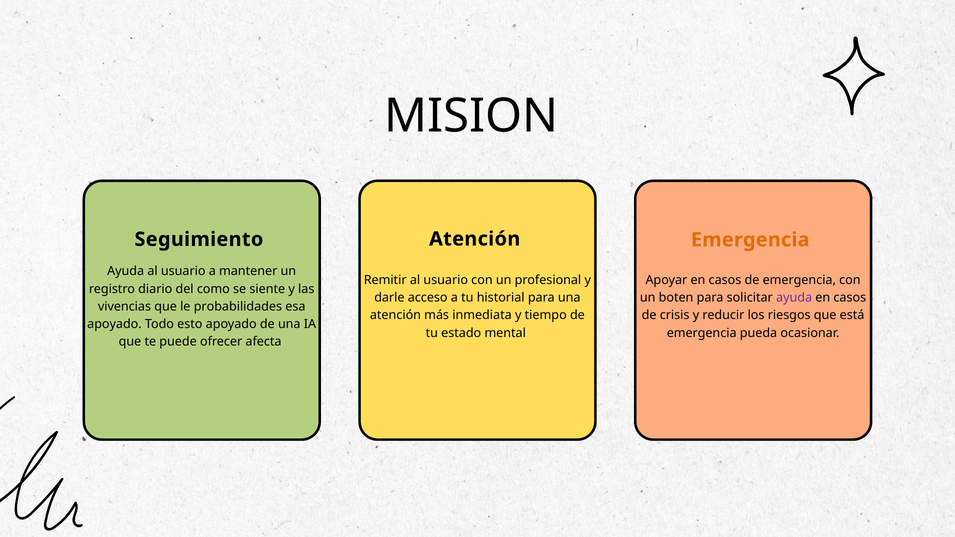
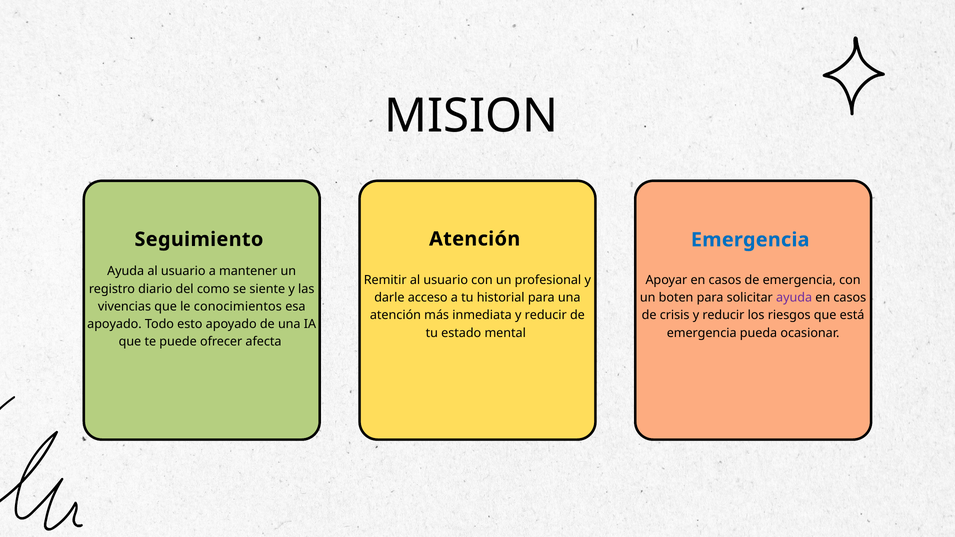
Emergencia colour: orange -> blue (750, 240)
probabilidades: probabilidades -> conocimientos (238, 307)
inmediata y tiempo: tiempo -> reducir (546, 315)
